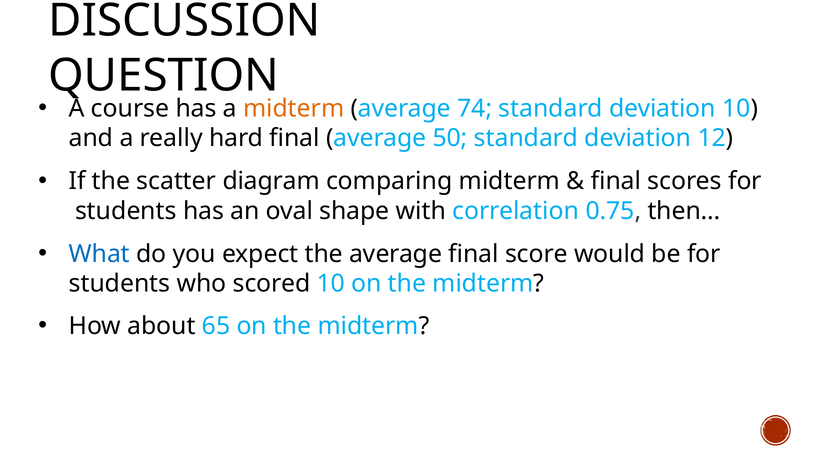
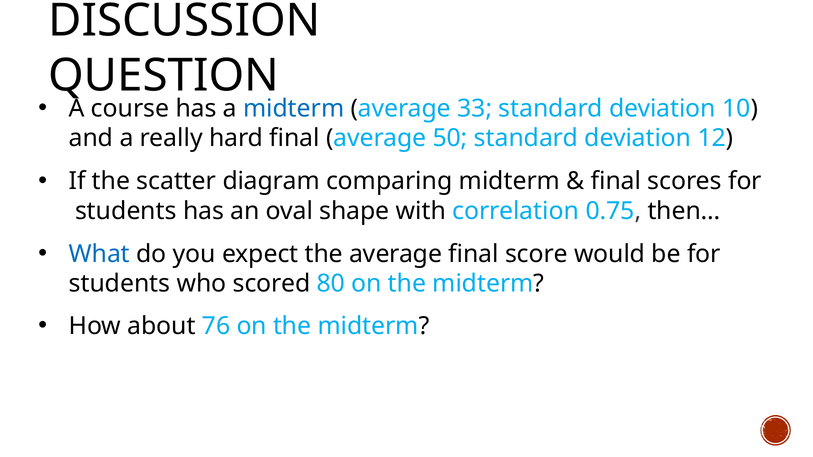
midterm colour: orange -> blue (294, 109)
74: 74 -> 33 (475, 109)
scored 10: 10 -> 80 (331, 284)
65: 65 -> 76 (216, 326)
